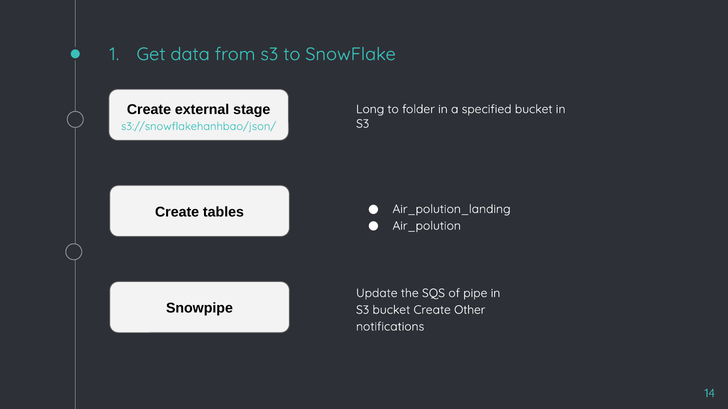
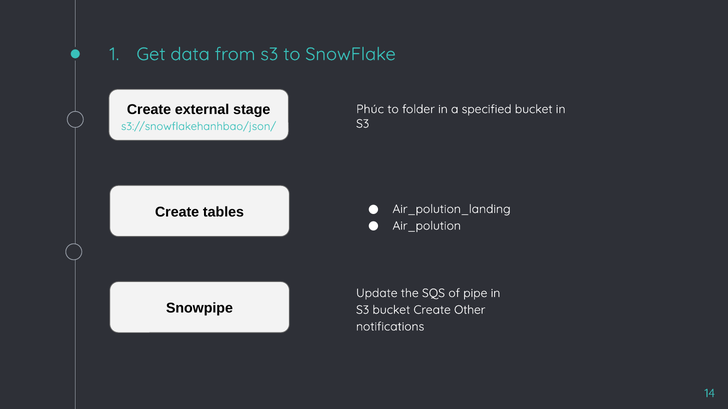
Long: Long -> Phúc (370, 109)
